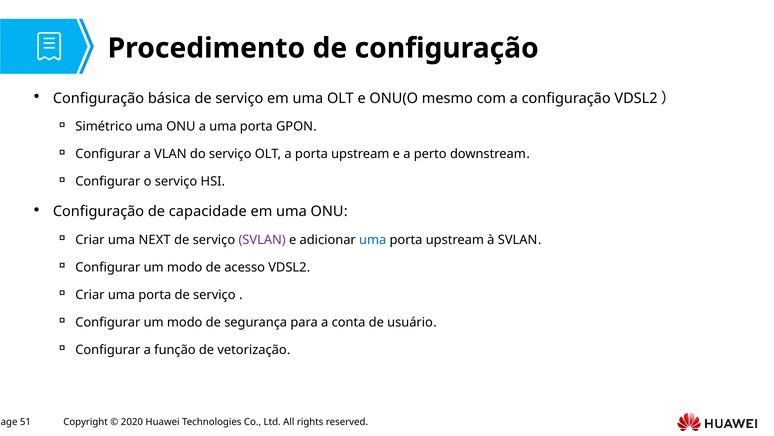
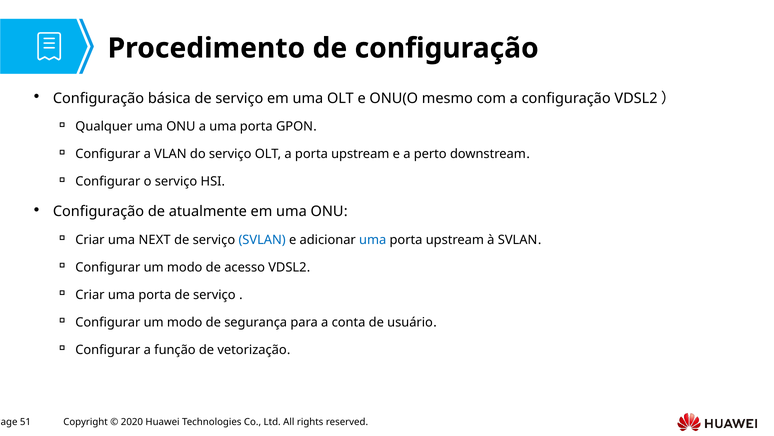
Simétrico: Simétrico -> Qualquer (104, 126)
capacidade: capacidade -> atualmente (208, 211)
SVLAN colour: purple -> blue (262, 239)
